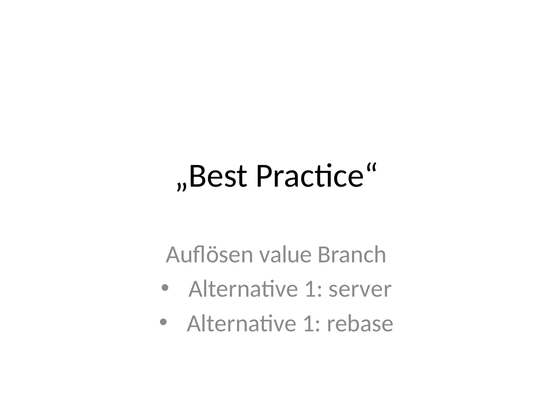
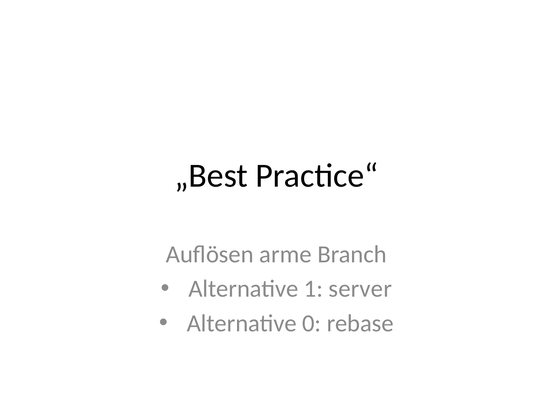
value: value -> arme (286, 254)
1: 1 -> 0 (312, 323)
